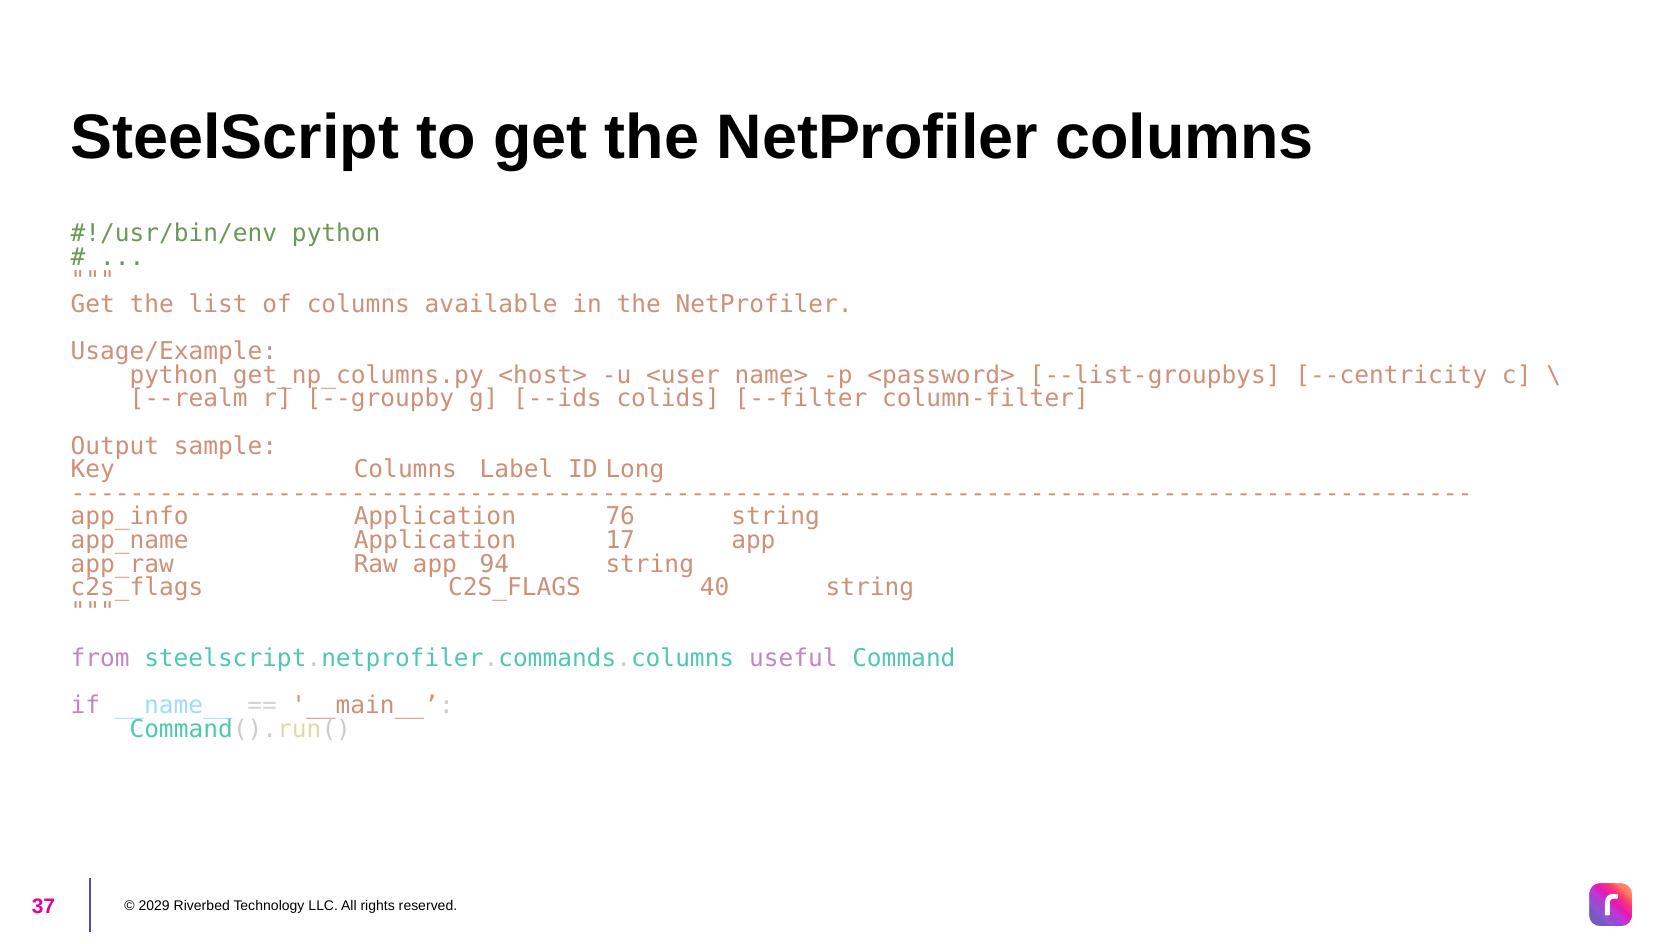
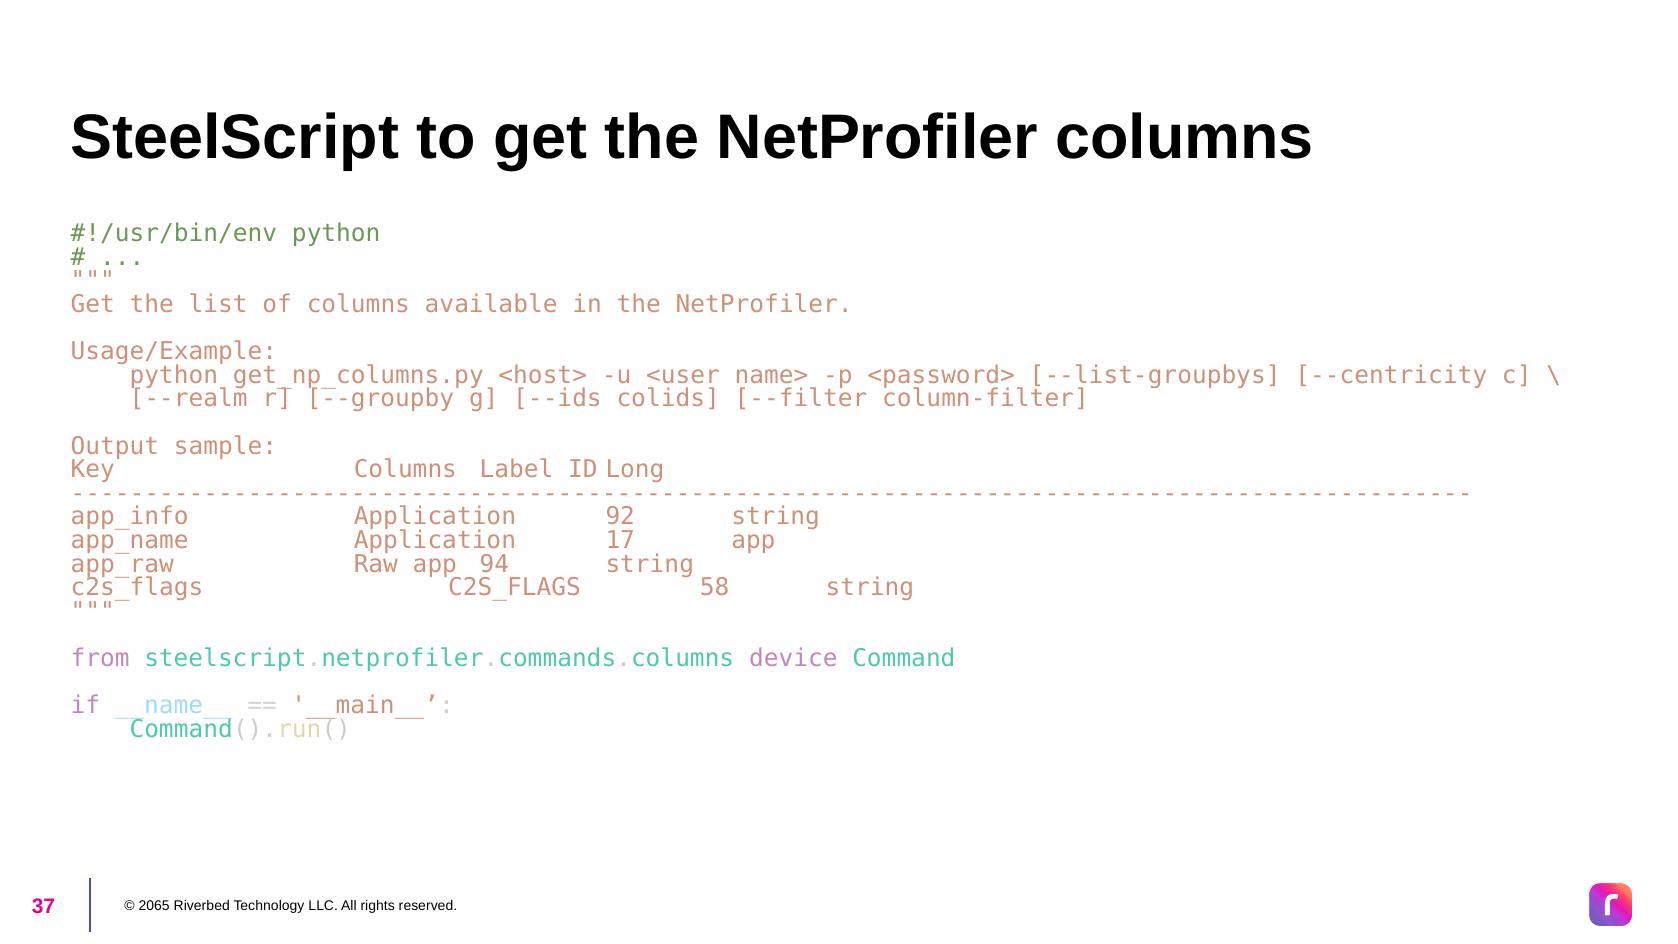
76: 76 -> 92 (620, 517)
40: 40 -> 58 (715, 587)
useful: useful -> device (793, 658)
2029: 2029 -> 2065 (154, 906)
